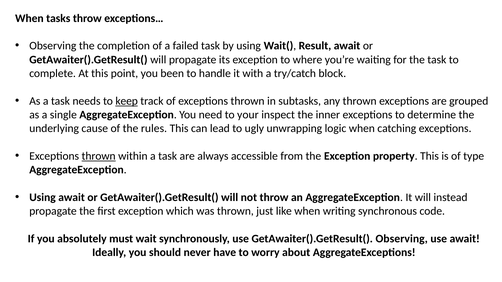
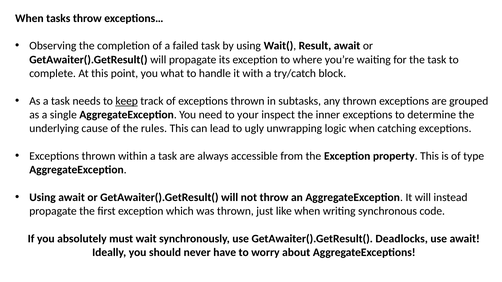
been: been -> what (172, 73)
thrown underline: present -> none (99, 156)
GetAwaiter().GetResult( Observing: Observing -> Deadlocks (402, 239)
